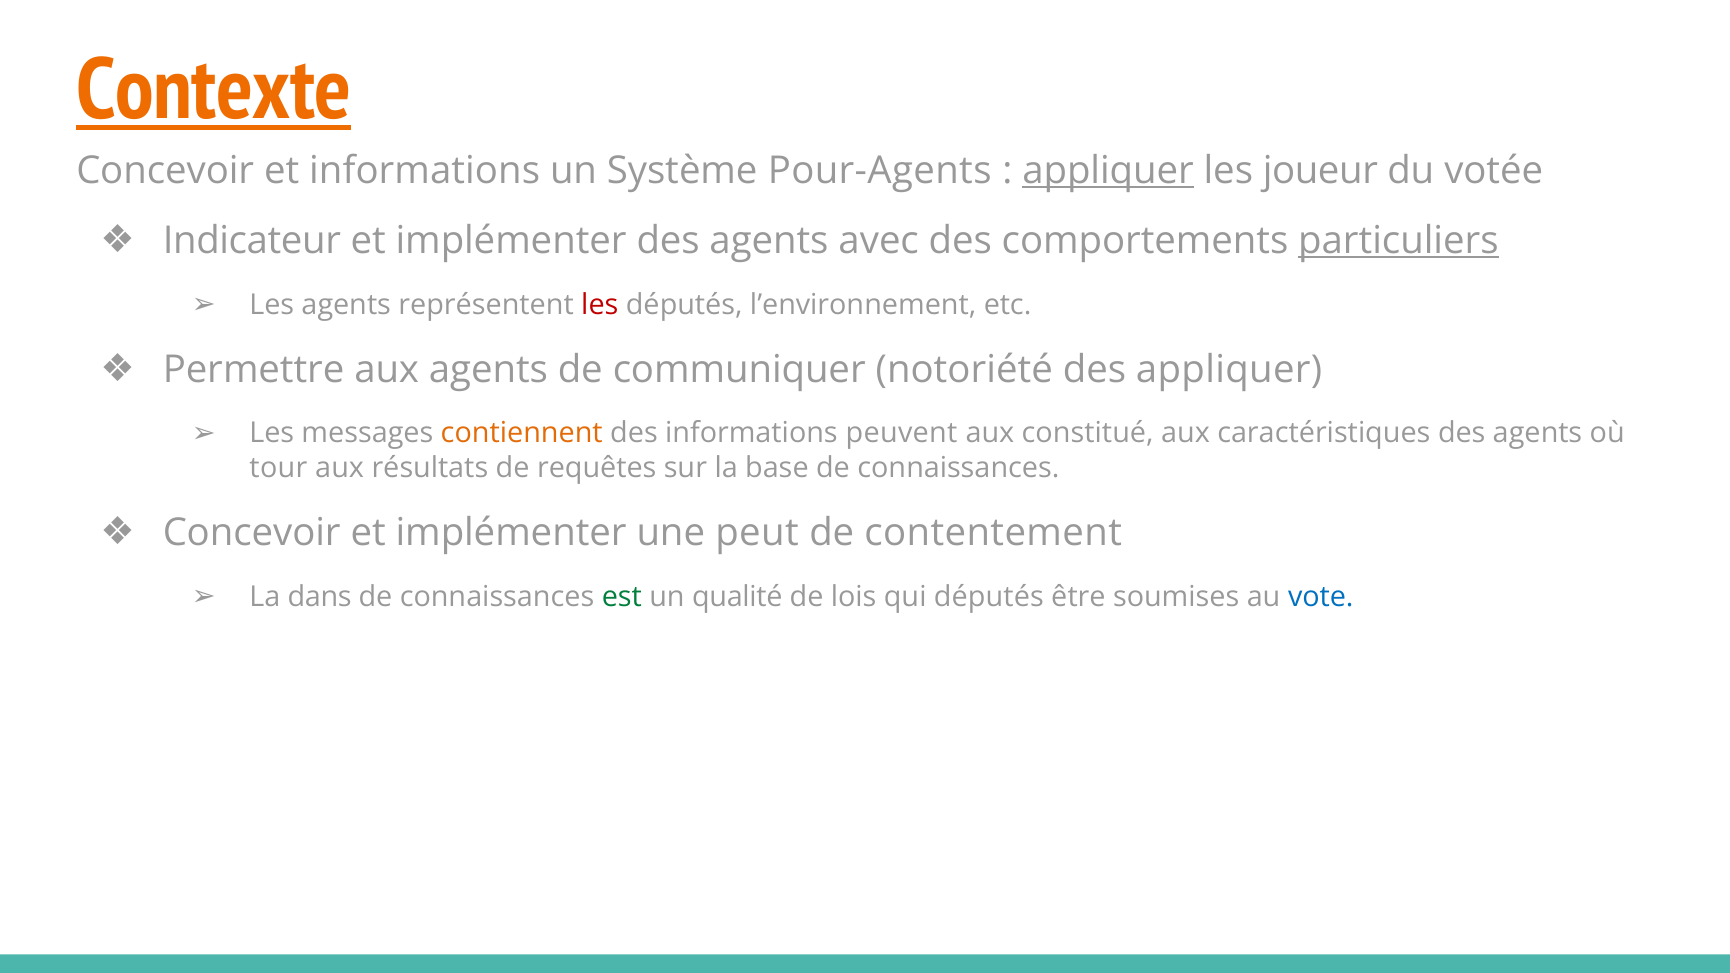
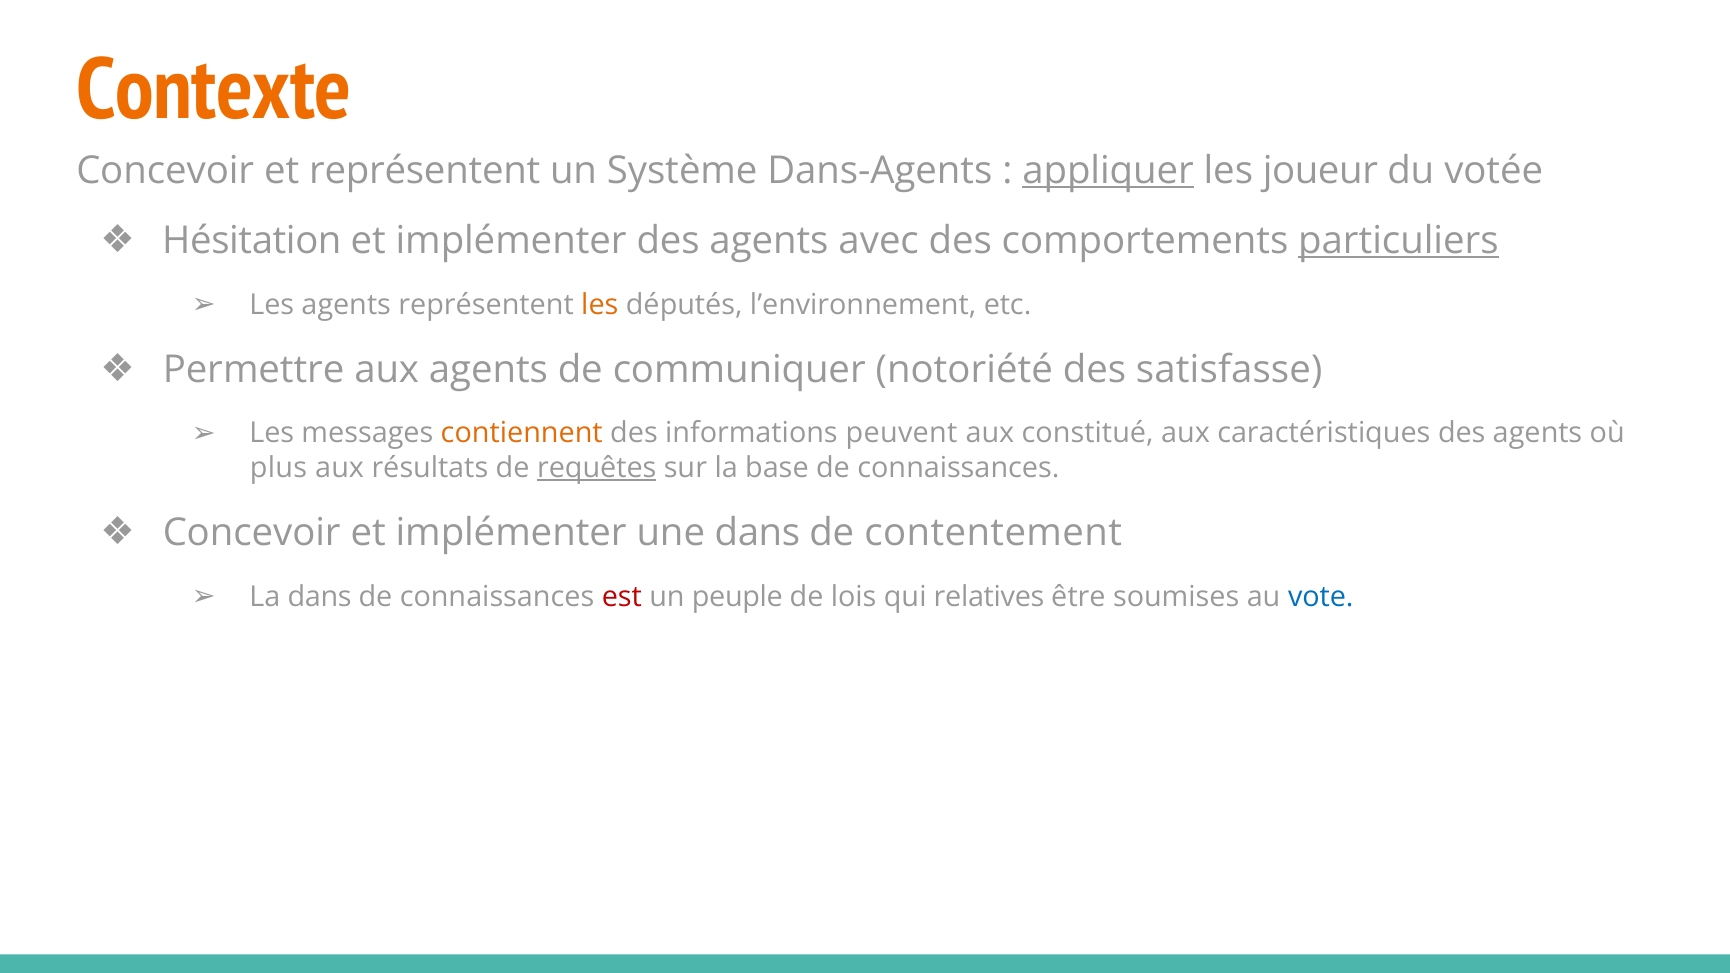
Contexte underline: present -> none (214, 90)
et informations: informations -> représentent (425, 171)
Pour-Agents: Pour-Agents -> Dans-Agents (880, 171)
Indicateur: Indicateur -> Hésitation (252, 241)
les colour: red -> orange (600, 305)
des appliquer: appliquer -> satisfasse (1229, 370)
tour: tour -> plus (278, 468)
requêtes underline: none -> present (597, 468)
une peut: peut -> dans (757, 533)
est colour: green -> red (622, 597)
qualité: qualité -> peuple (737, 597)
qui députés: députés -> relatives (989, 597)
